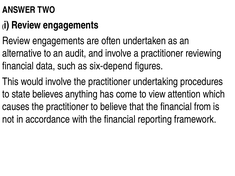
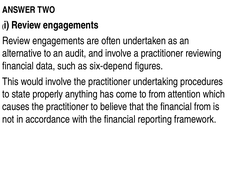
believes: believes -> properly (48, 94)
to view: view -> from (157, 94)
